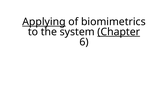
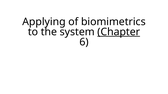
Applying underline: present -> none (44, 22)
